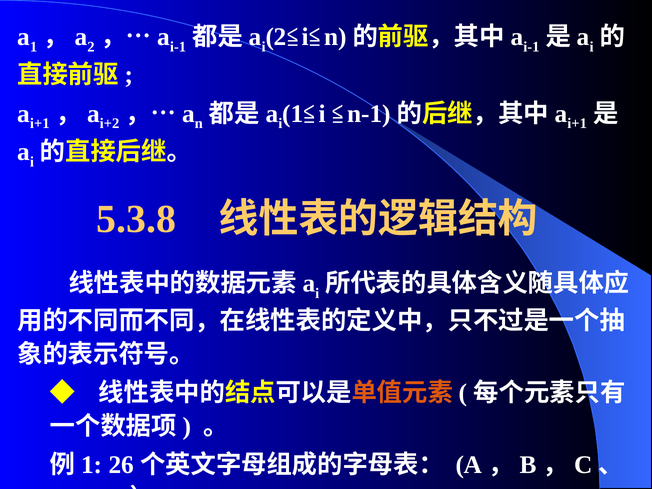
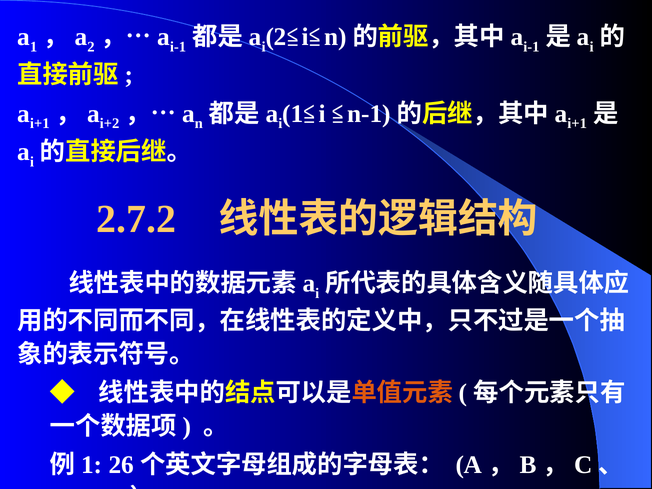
5.3.8: 5.3.8 -> 2.7.2 (136, 219)
